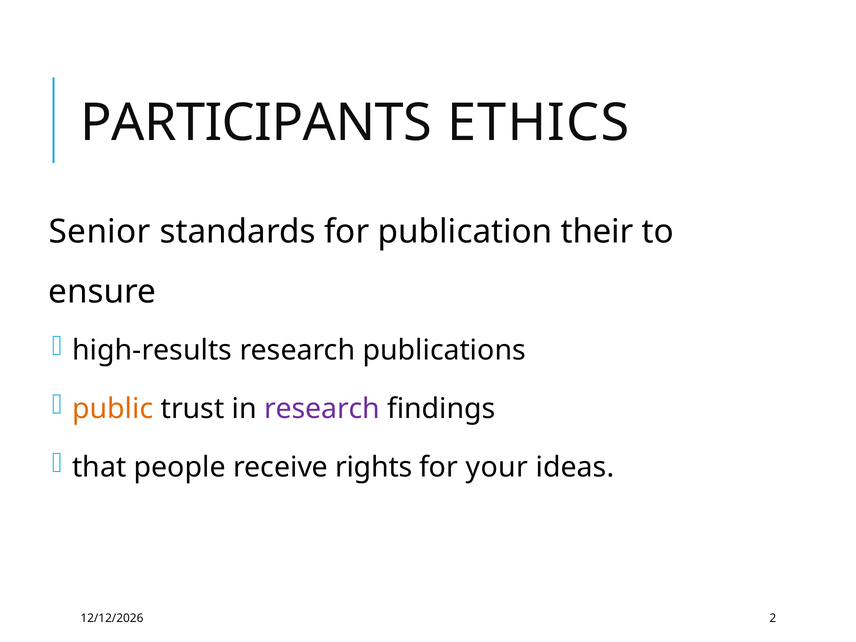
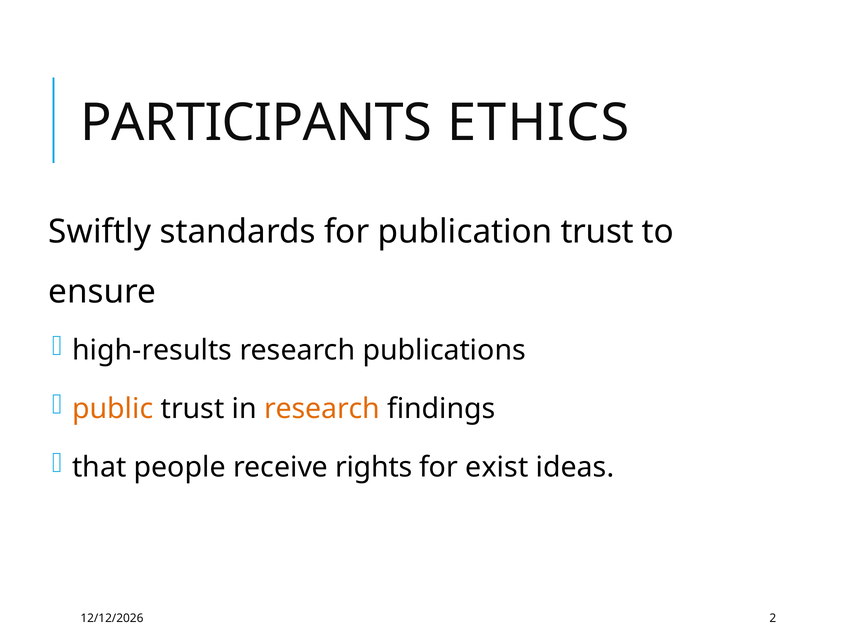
Senior: Senior -> Swiftly (100, 232)
publication their: their -> trust (597, 232)
research colour: purple -> orange (322, 409)
your: your -> exist (497, 467)
